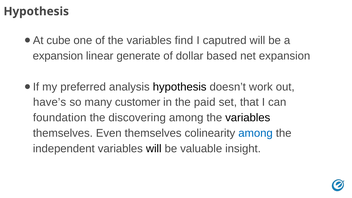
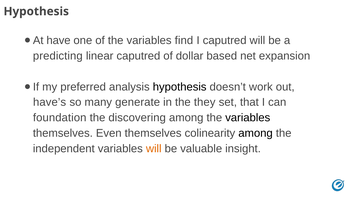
cube: cube -> have (59, 40)
expansion: expansion -> predicting (58, 56)
linear generate: generate -> caputred (138, 56)
customer: customer -> generate (138, 102)
paid: paid -> they (205, 102)
among colour: blue -> black (256, 133)
will colour: black -> orange (154, 149)
